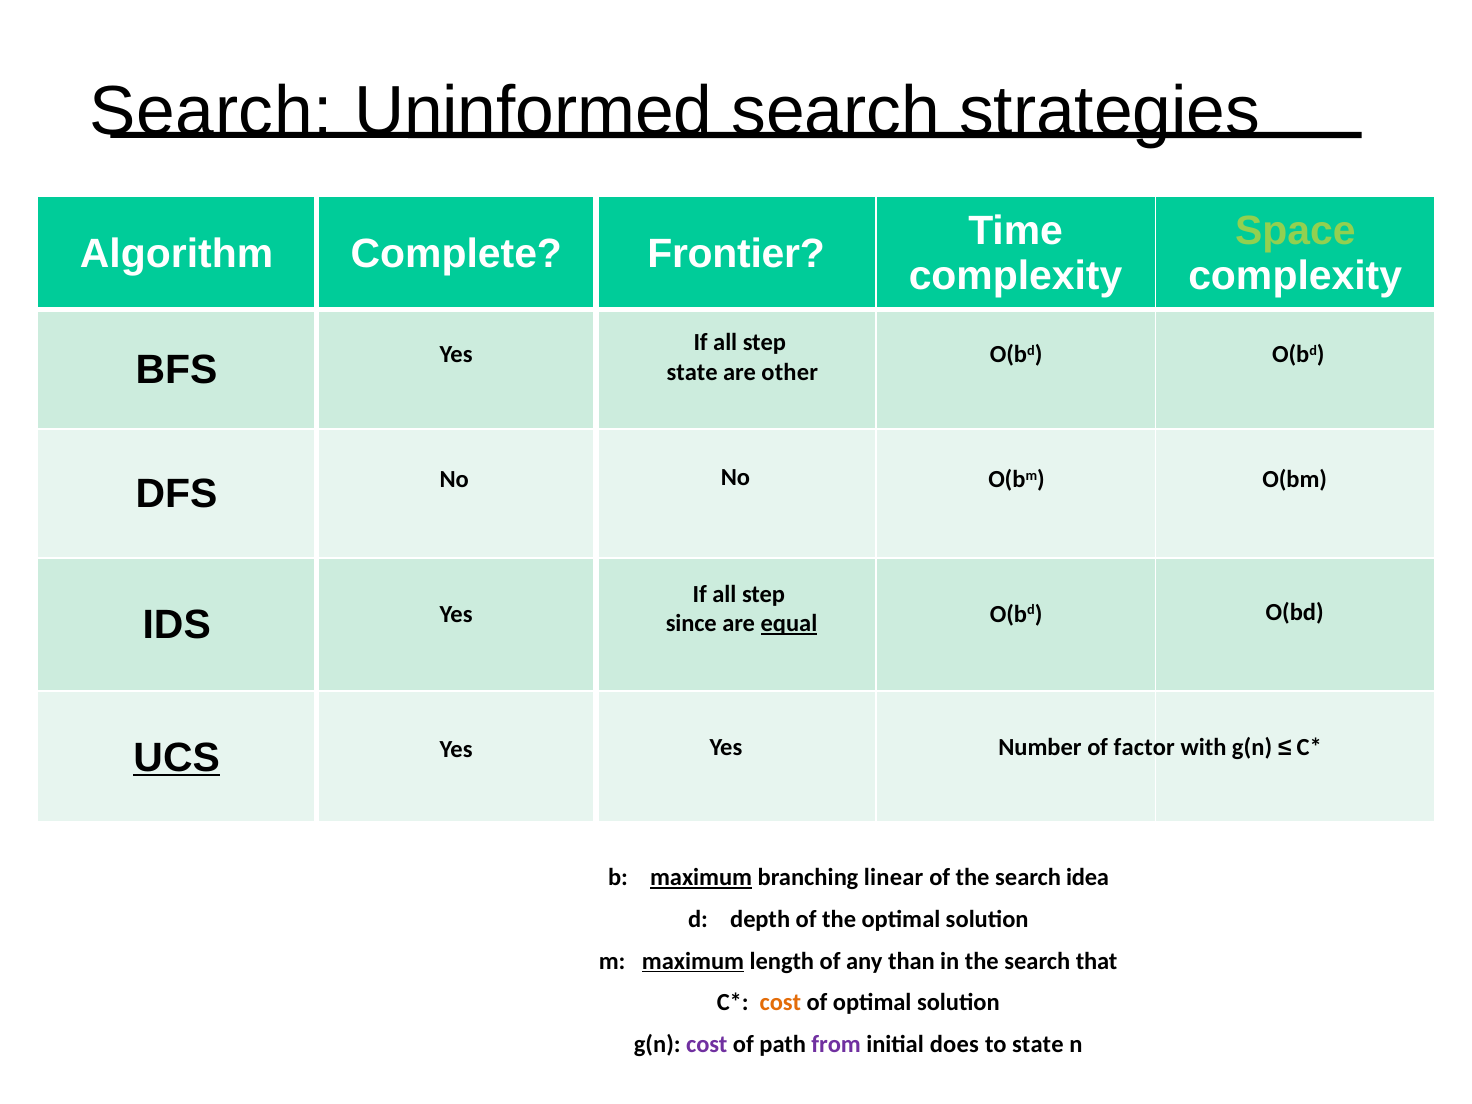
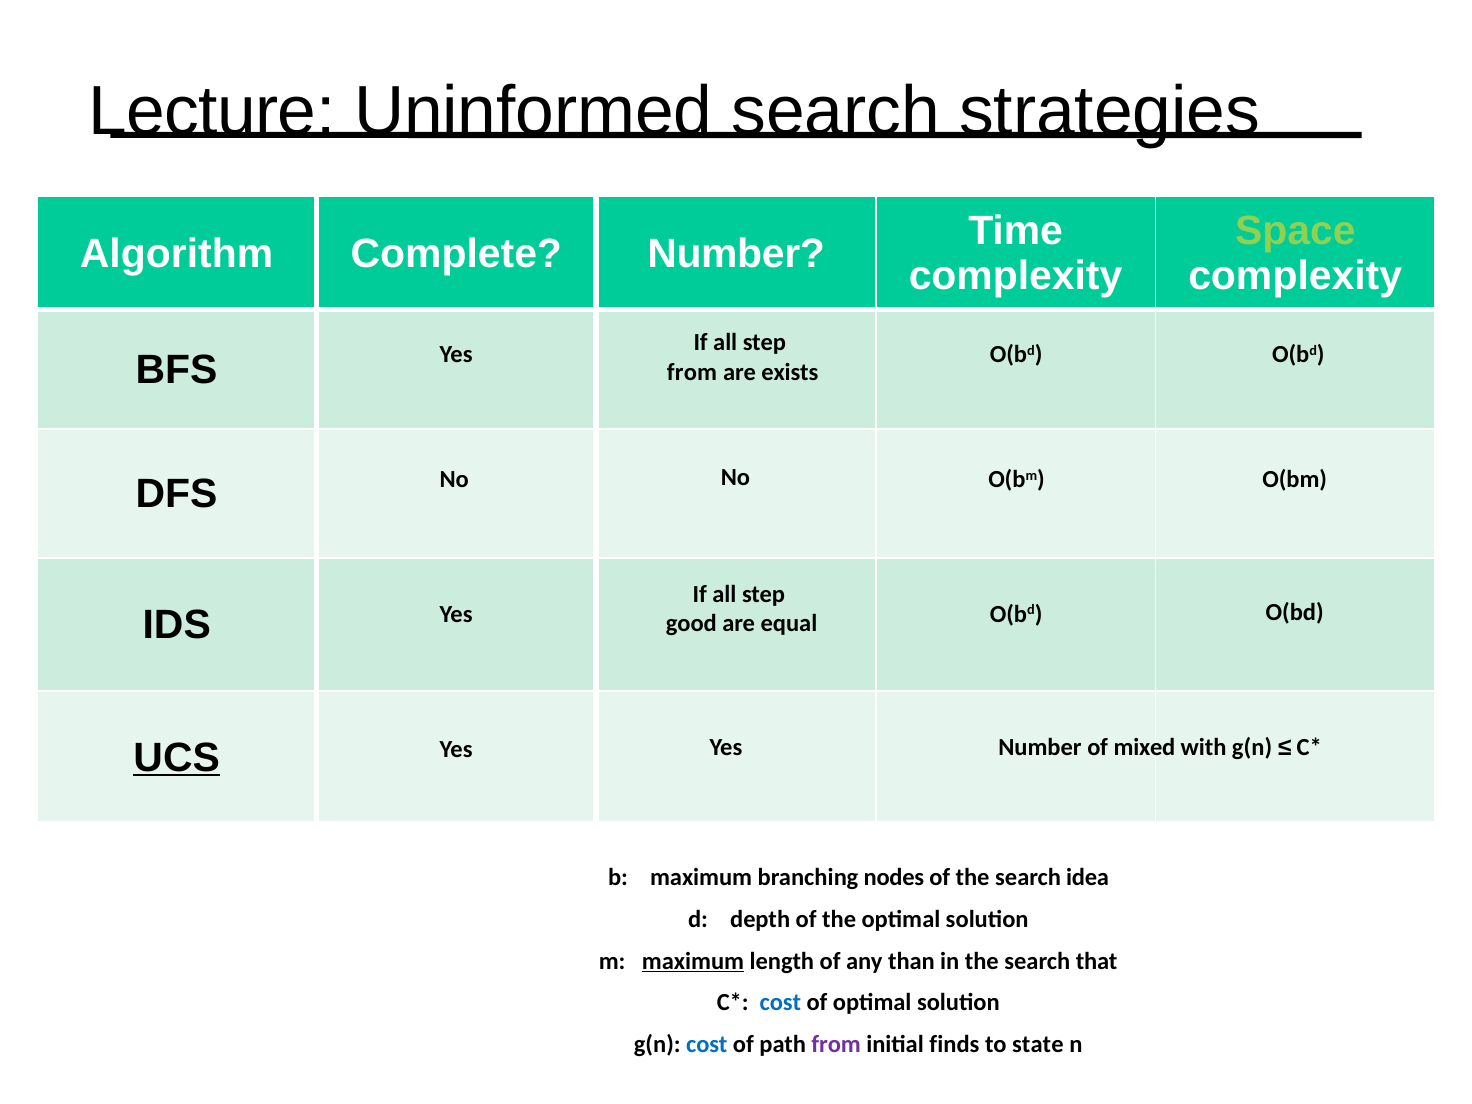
Search: Search -> Lecture (212, 111)
Complete Frontier: Frontier -> Number (736, 254)
state: state -> from (692, 372)
other: other -> exists (790, 372)
since: since -> good (691, 624)
equal underline: present -> none (789, 624)
factor: factor -> mixed (1145, 747)
maximum underline: present -> none (701, 878)
linear: linear -> nodes (894, 878)
cost colour: orange -> blue (780, 1003)
cost colour: purple -> blue (707, 1044)
does: does -> finds (954, 1044)
